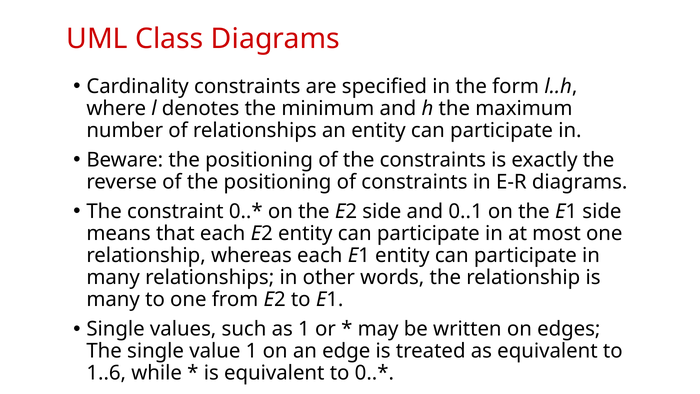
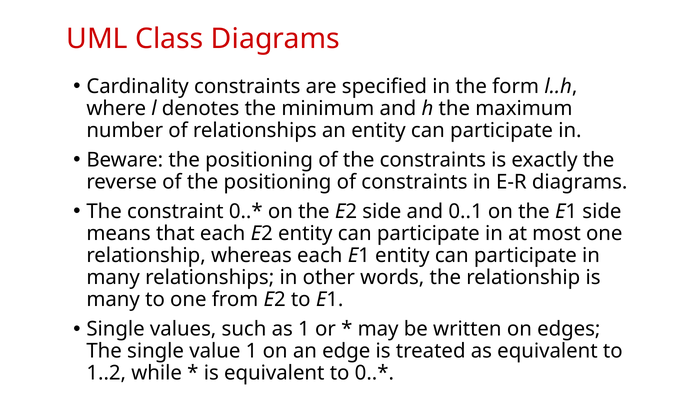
1..6: 1..6 -> 1..2 (106, 373)
